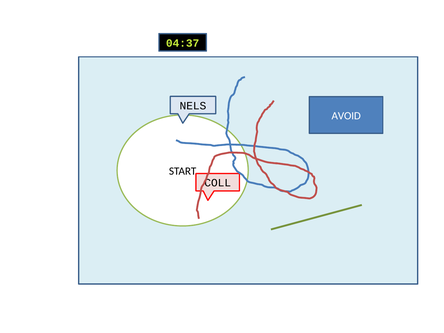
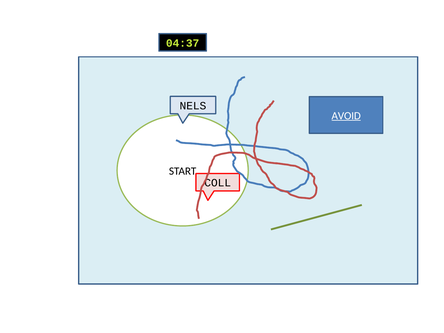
AVOID underline: none -> present (346, 116)
